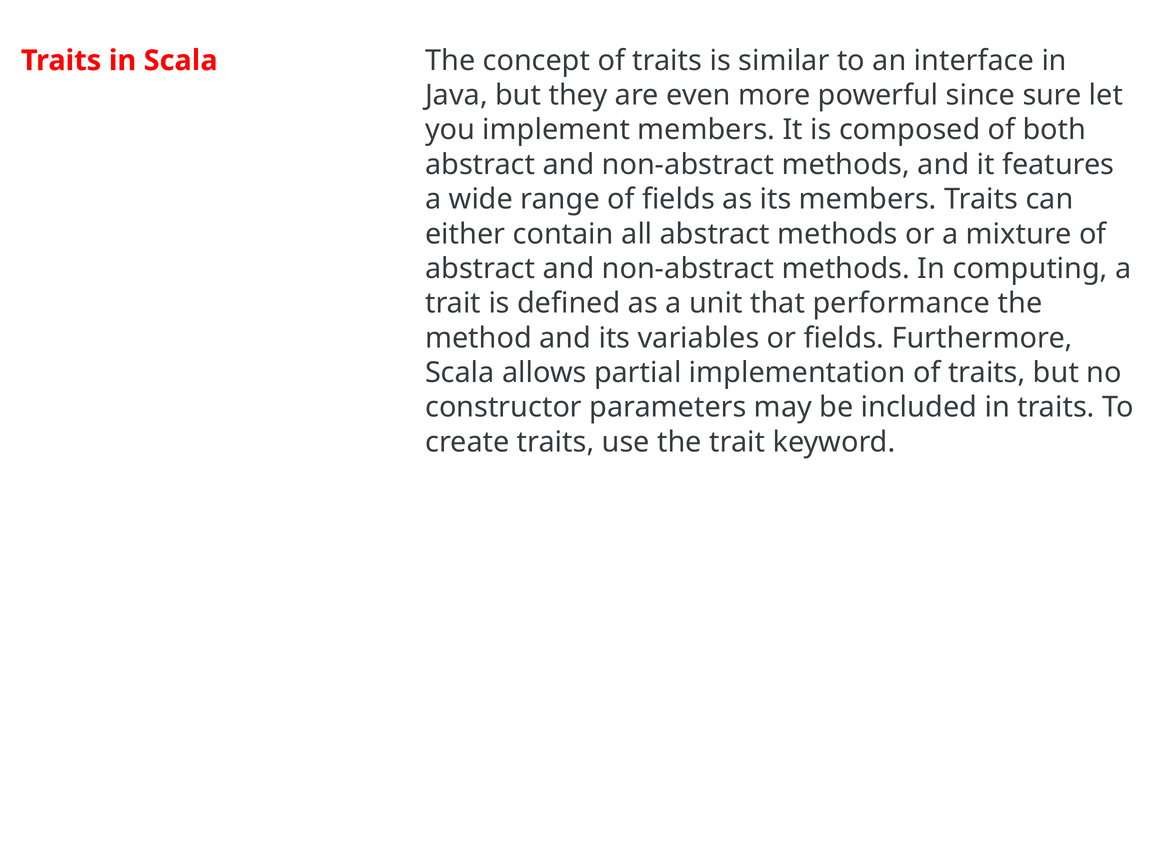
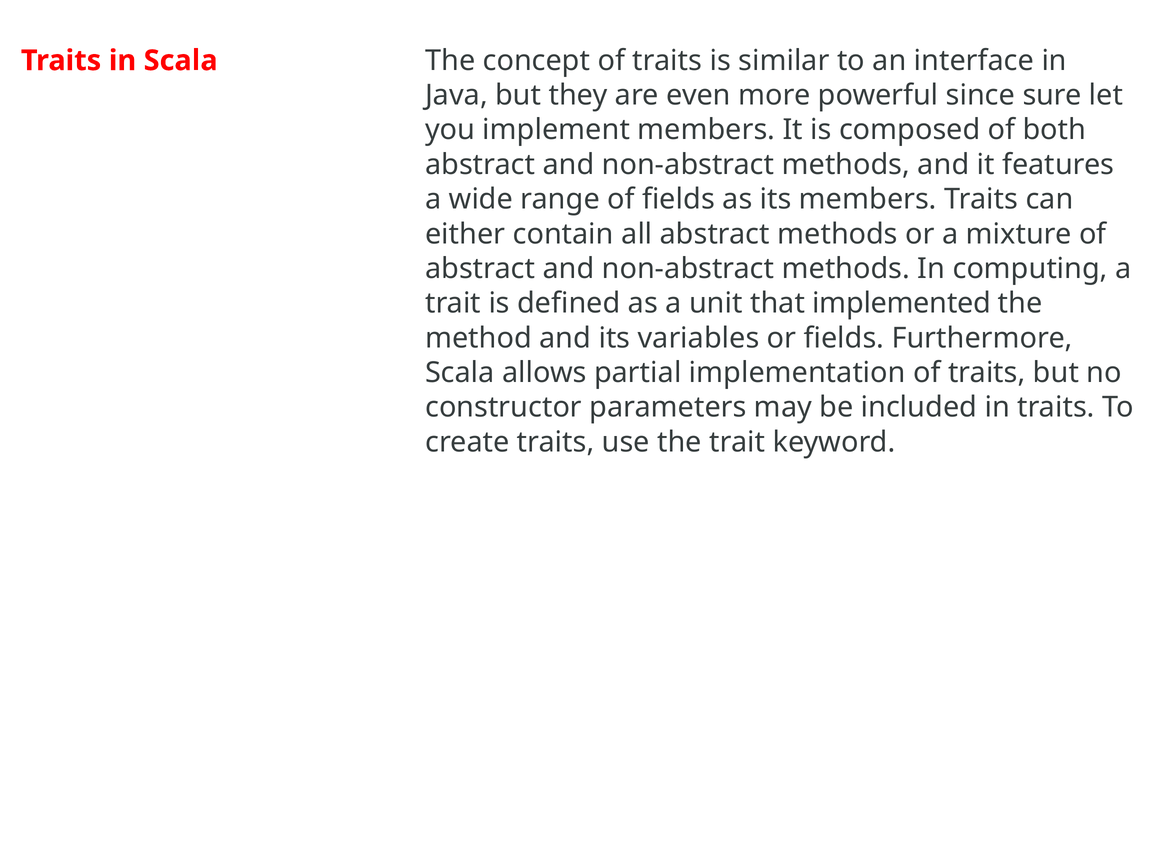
performance: performance -> implemented (902, 303)
